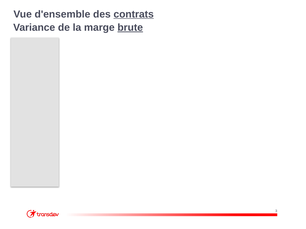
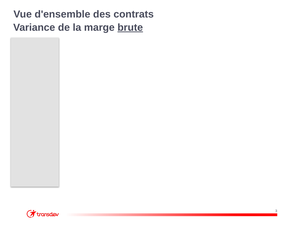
contrats underline: present -> none (134, 14)
